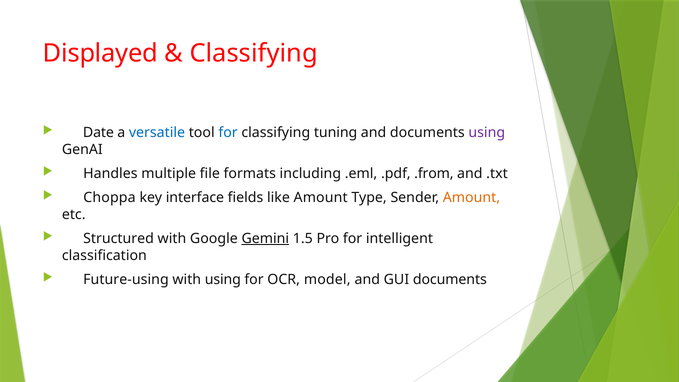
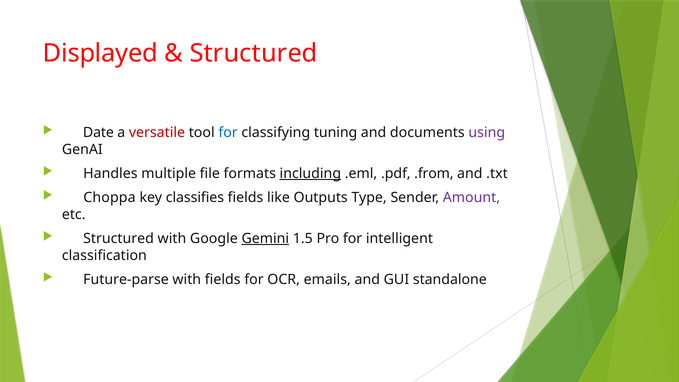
Classifying: Classifying -> Structured (254, 54)
versatile colour: blue -> red (157, 132)
including underline: none -> present (310, 173)
interface: interface -> classifies (195, 197)
like Amount: Amount -> Outputs (321, 197)
Amount colour: orange -> purple (471, 197)
Future-using: Future-using -> Future-parse (126, 280)
with using: using -> fields (223, 280)
model: model -> emails (327, 280)
GUI documents: documents -> standalone (450, 280)
